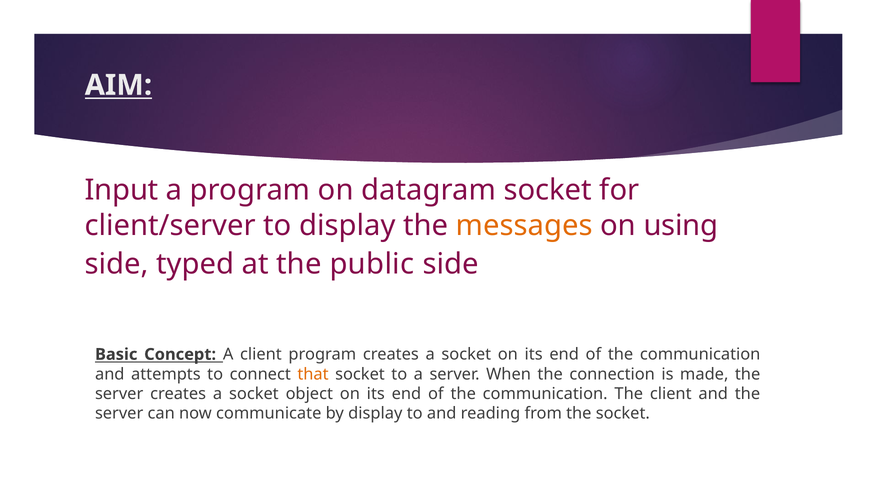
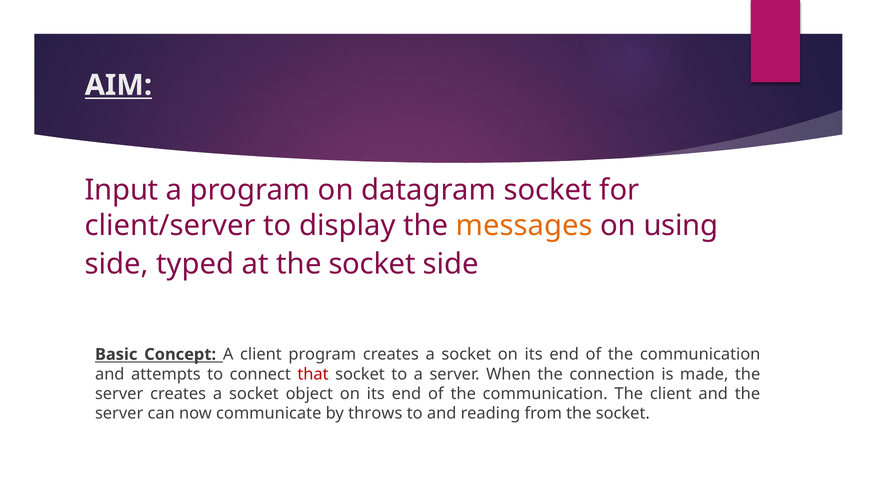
at the public: public -> socket (372, 264)
that colour: orange -> red (313, 374)
by display: display -> throws (375, 414)
